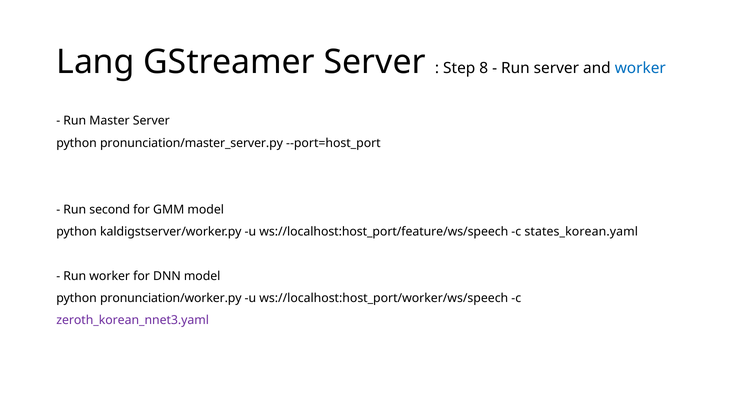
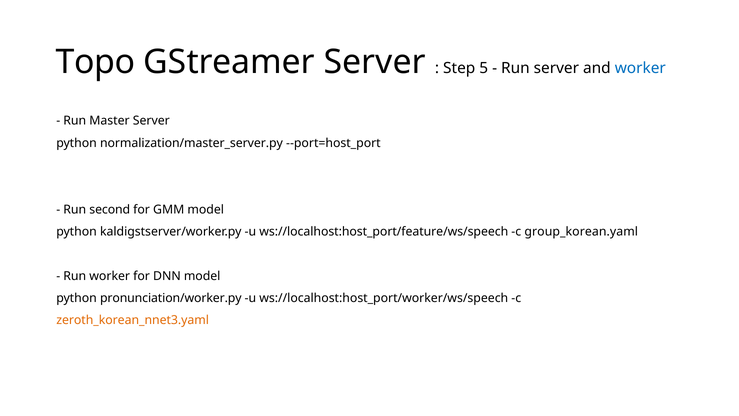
Lang: Lang -> Topo (96, 62)
8: 8 -> 5 (484, 68)
pronunciation/master_server.py: pronunciation/master_server.py -> normalization/master_server.py (191, 143)
states_korean.yaml: states_korean.yaml -> group_korean.yaml (581, 232)
zeroth_korean_nnet3.yaml colour: purple -> orange (133, 320)
